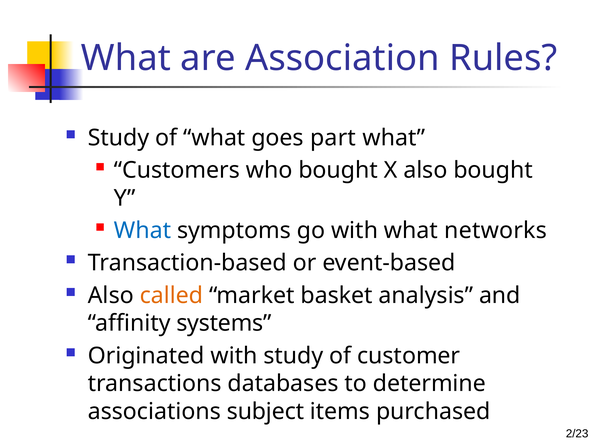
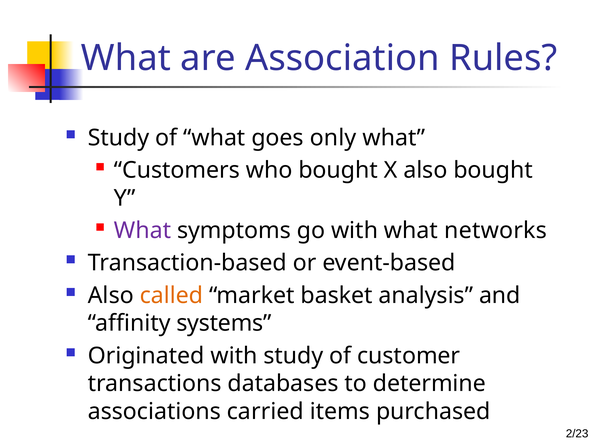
part: part -> only (333, 138)
What colour: blue -> purple (143, 230)
subject: subject -> carried (265, 411)
